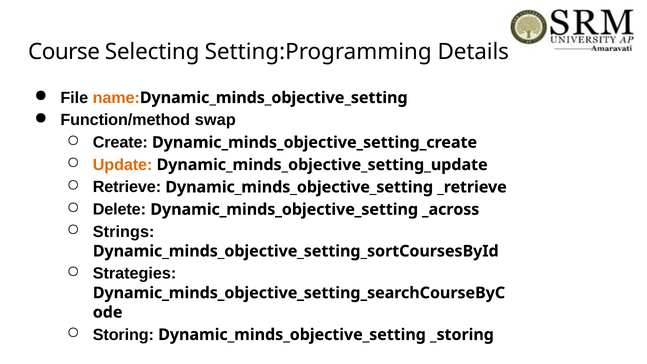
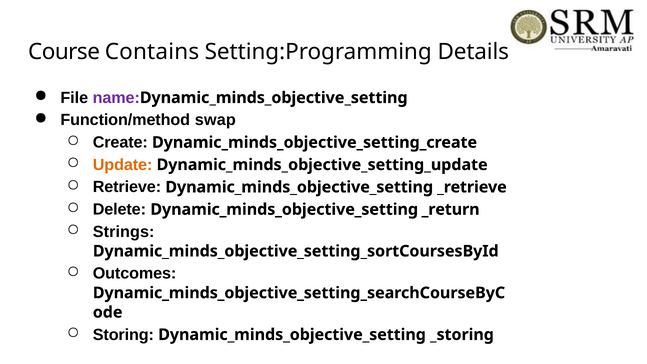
Selecting: Selecting -> Contains (152, 52)
name colour: orange -> purple (116, 98)
_across: _across -> _return (451, 209)
Strategies: Strategies -> Outcomes (135, 273)
